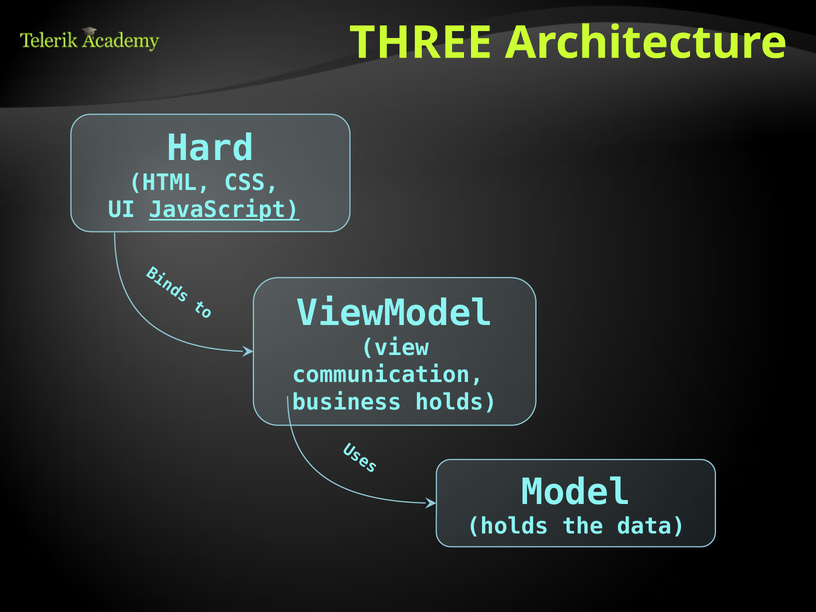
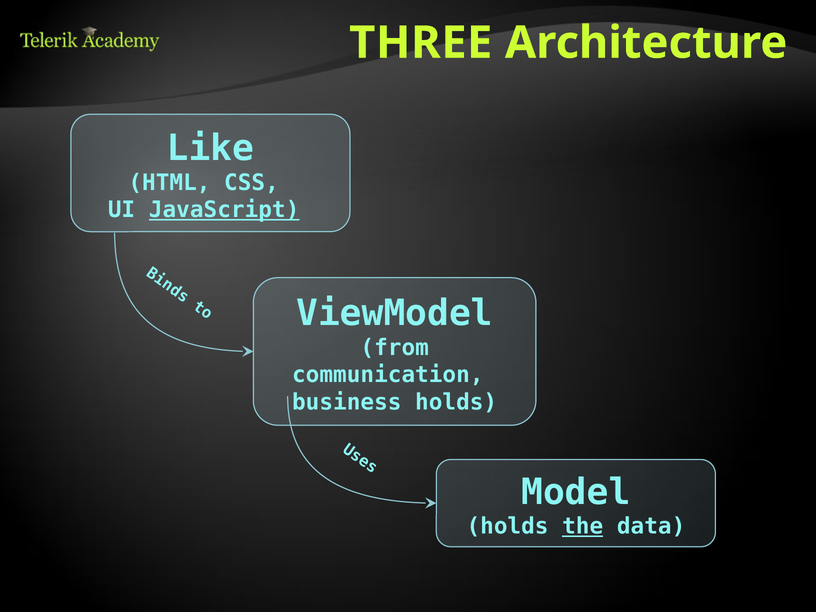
Hard: Hard -> Like (210, 148)
view: view -> from (395, 348)
the underline: none -> present (583, 526)
